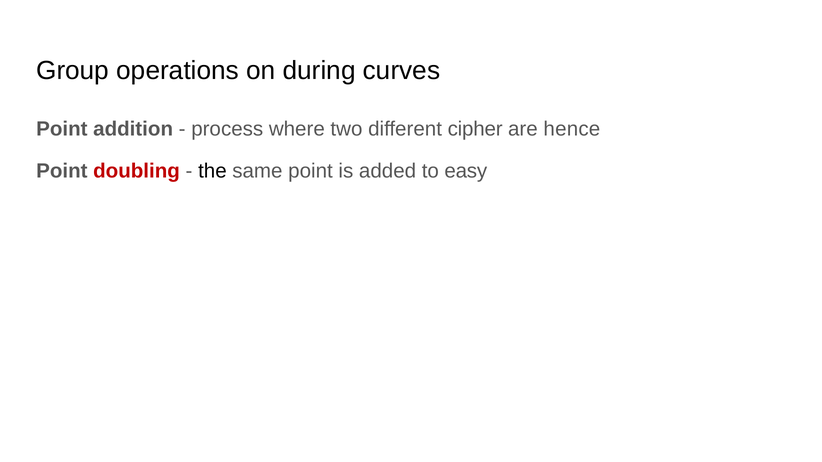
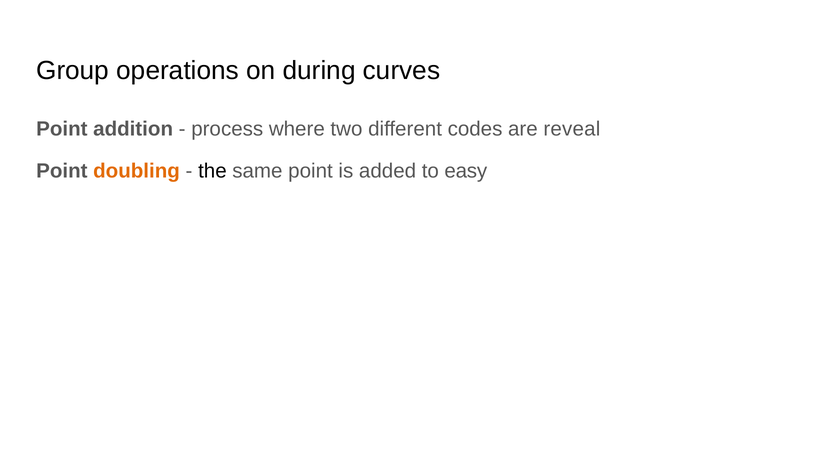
cipher: cipher -> codes (475, 129)
hence: hence -> reveal (572, 129)
doubling colour: red -> orange (137, 171)
